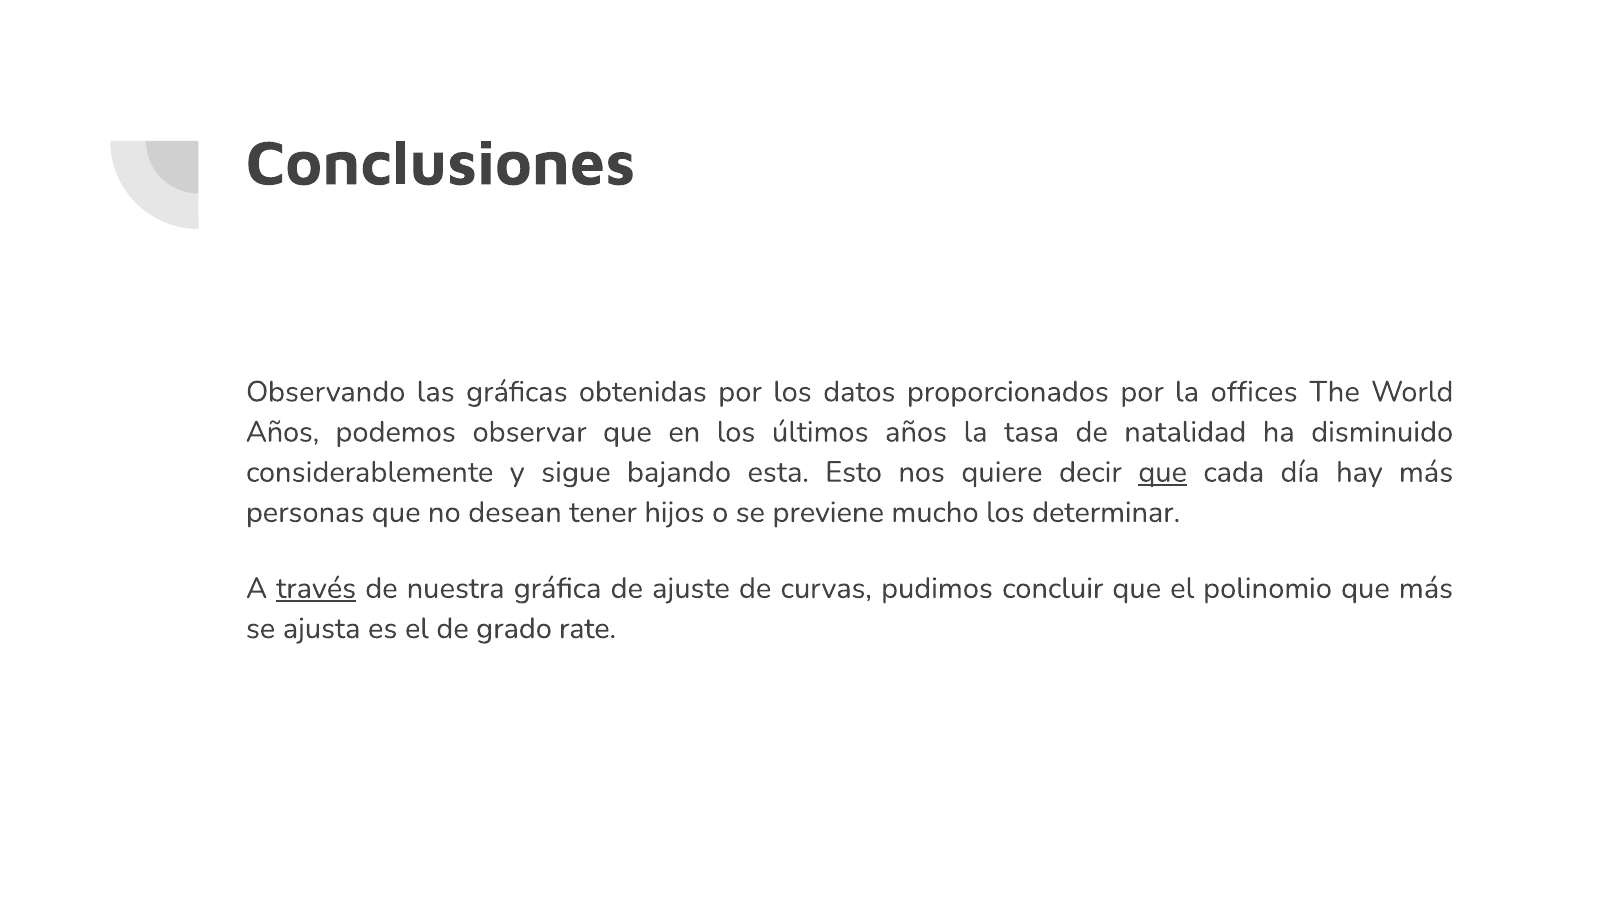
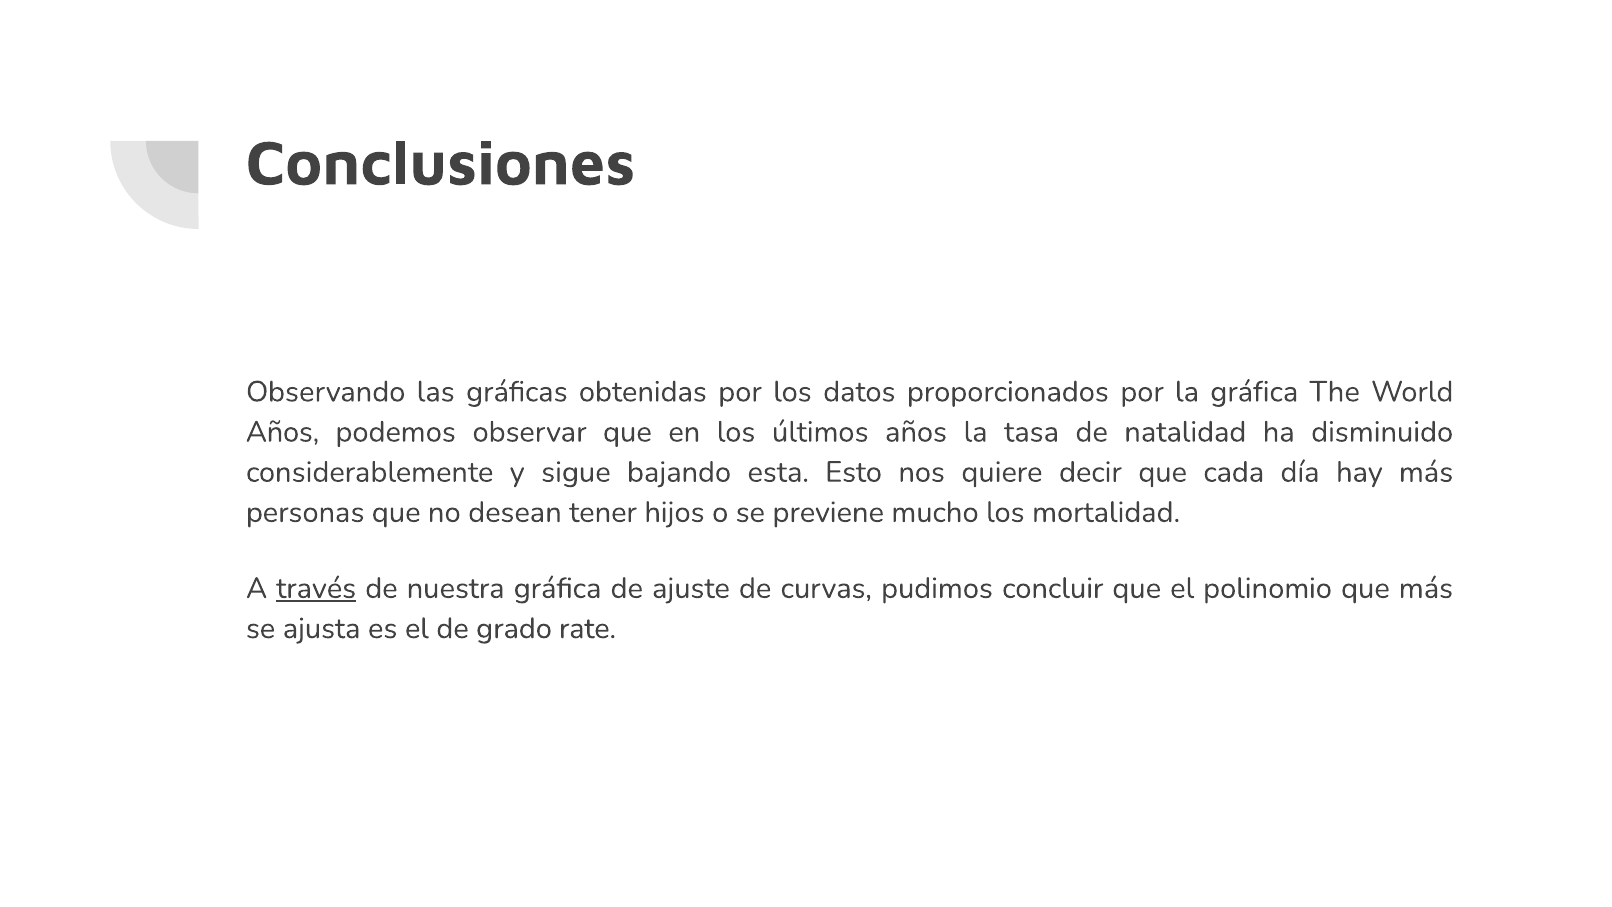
la offices: offices -> gráfica (1254, 392)
que underline: present -> none (1163, 472)
determinar: determinar -> mortalidad (1106, 512)
